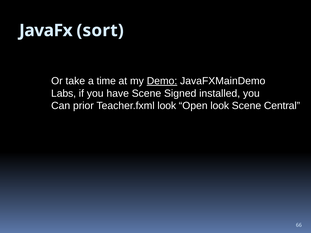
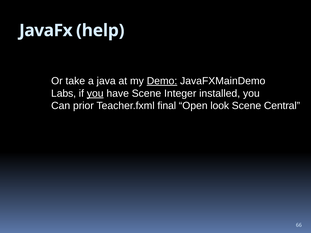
sort: sort -> help (100, 31)
time: time -> java (106, 81)
you underline: none -> present (95, 93)
Signed: Signed -> Integer (180, 93)
Teacher.fxml look: look -> final (167, 106)
